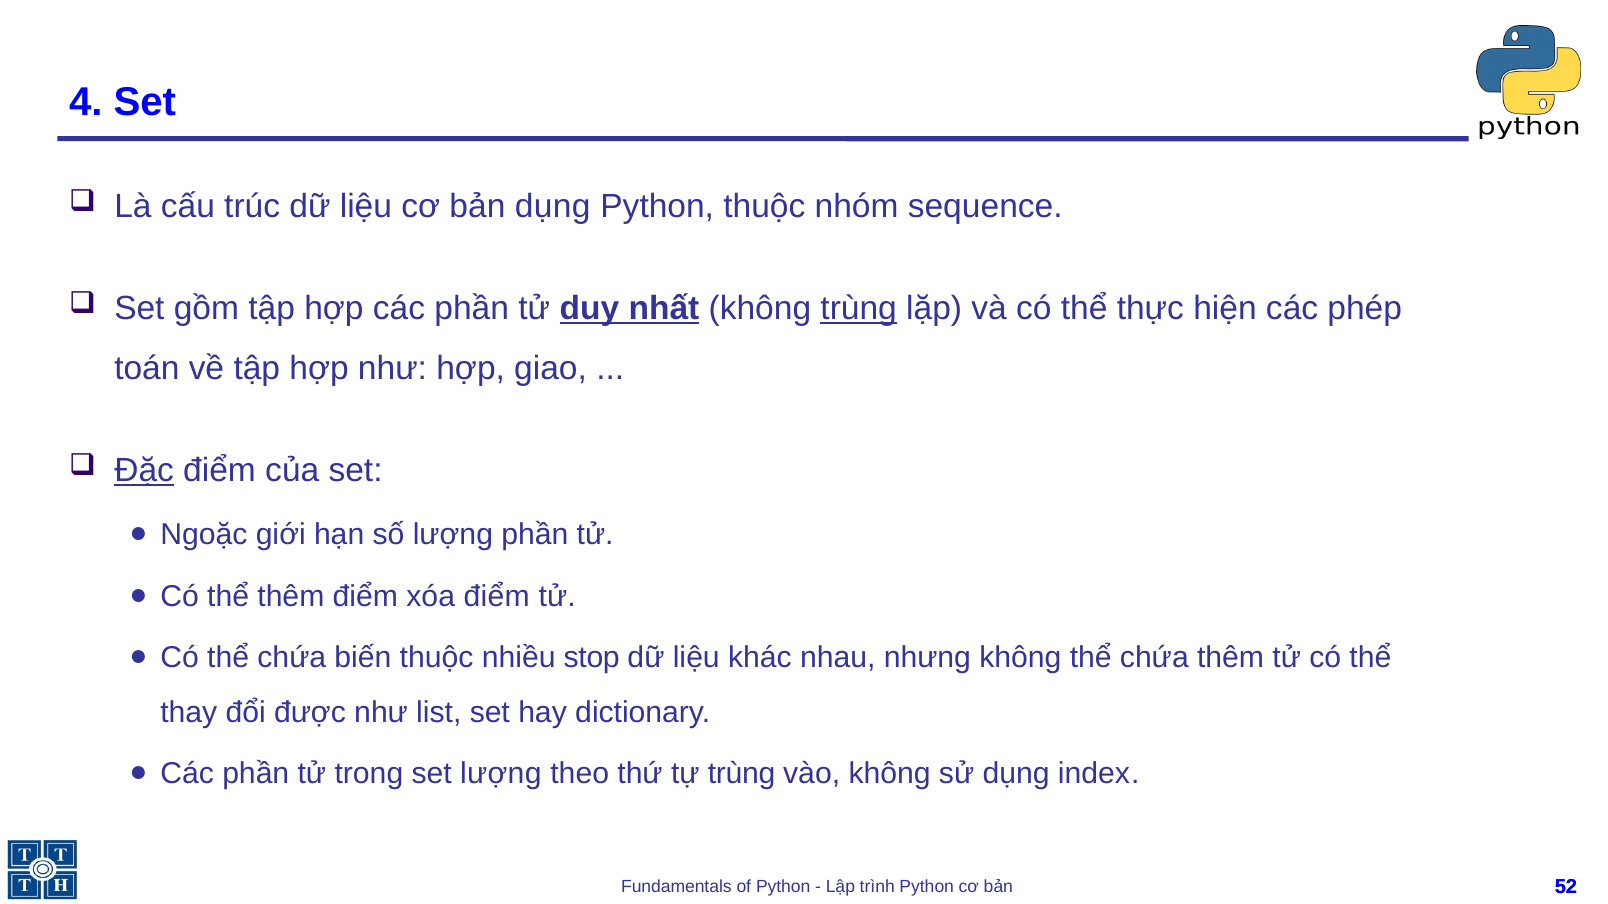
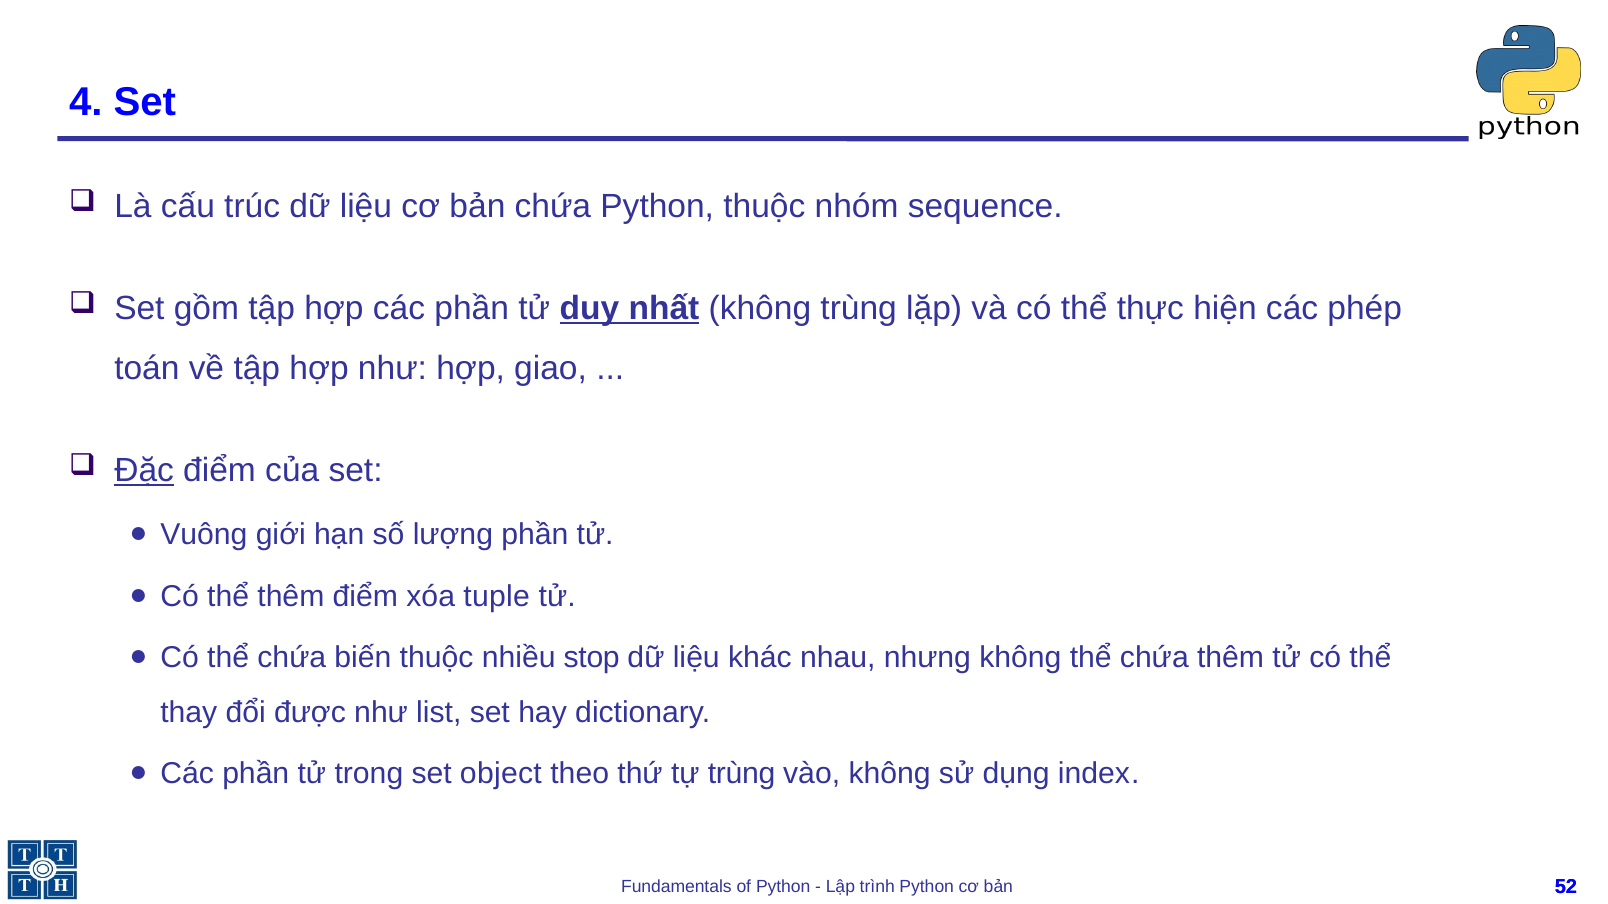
bản dụng: dụng -> chứa (553, 206)
trùng underline: present -> none (859, 309)
Ngoặc: Ngoặc -> Vuông (204, 535)
xóa điểm: điểm -> tuple (497, 596)
set lượng: lượng -> object (501, 774)
